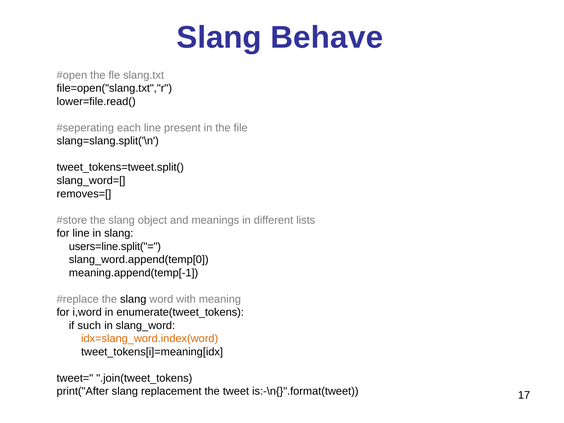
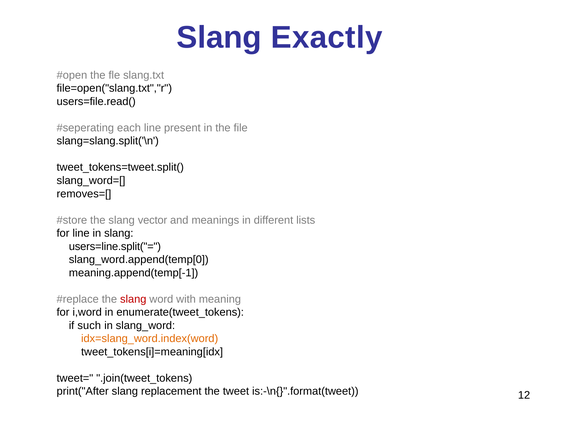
Behave: Behave -> Exactly (327, 37)
lower=file.read(: lower=file.read( -> users=file.read( (96, 102)
object: object -> vector (153, 220)
slang colour: black -> red (133, 299)
17: 17 -> 12 (524, 395)
